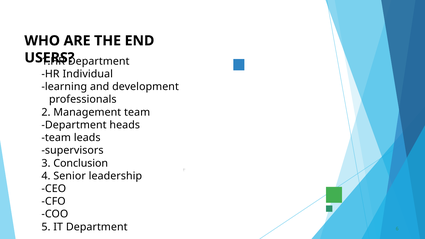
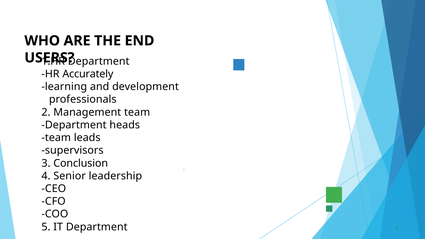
Individual: Individual -> Accurately (88, 74)
